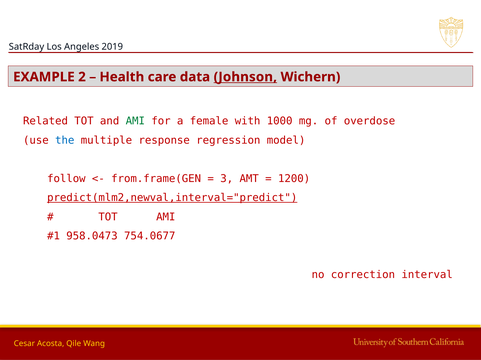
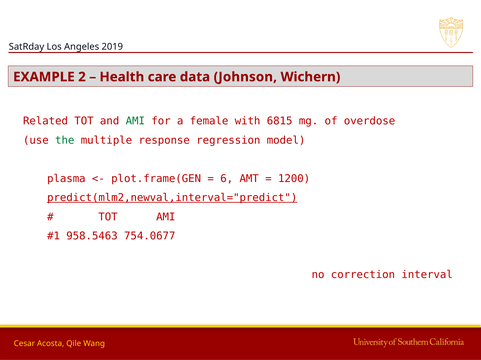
Johnson underline: present -> none (245, 77)
1000: 1000 -> 6815 (280, 121)
the colour: blue -> green (65, 141)
follow: follow -> plasma (66, 179)
from.frame(GEN: from.frame(GEN -> plot.frame(GEN (156, 179)
3: 3 -> 6 (227, 179)
958.0473: 958.0473 -> 958.5463 (92, 237)
